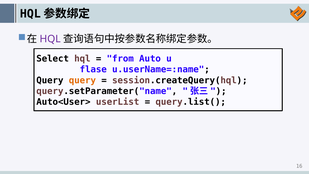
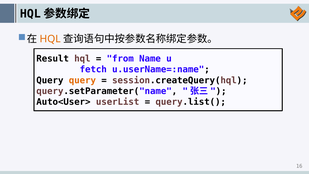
HQL colour: purple -> orange (50, 39)
Select: Select -> Result (53, 59)
Auto: Auto -> Name (150, 59)
flase: flase -> fetch (93, 69)
